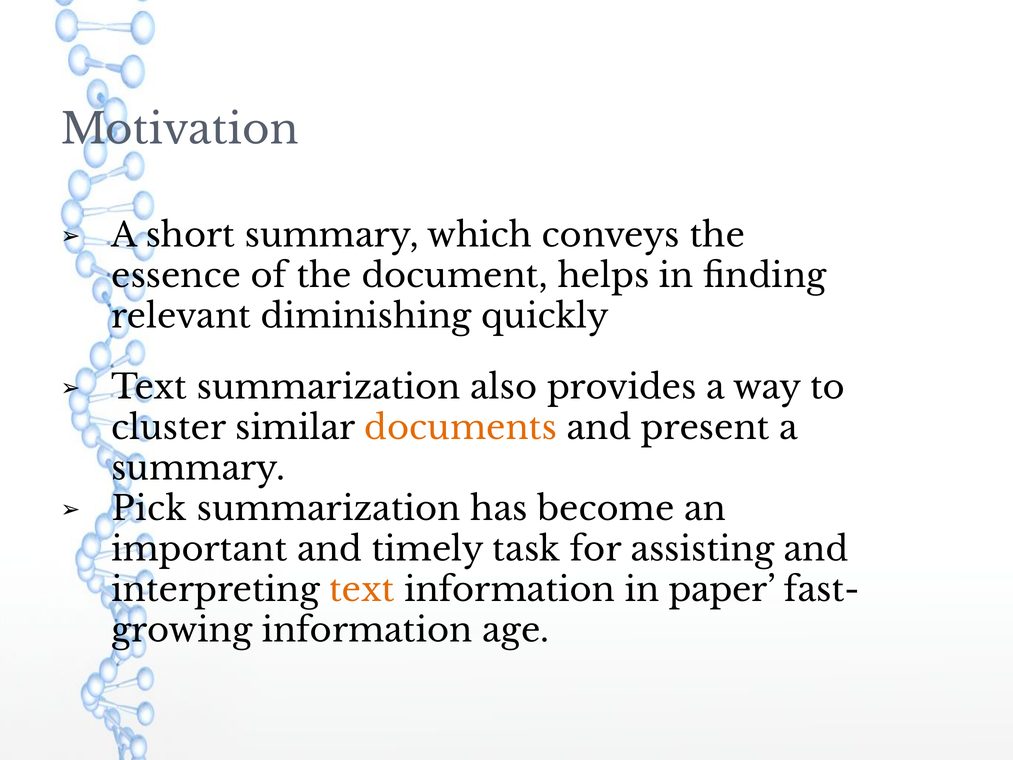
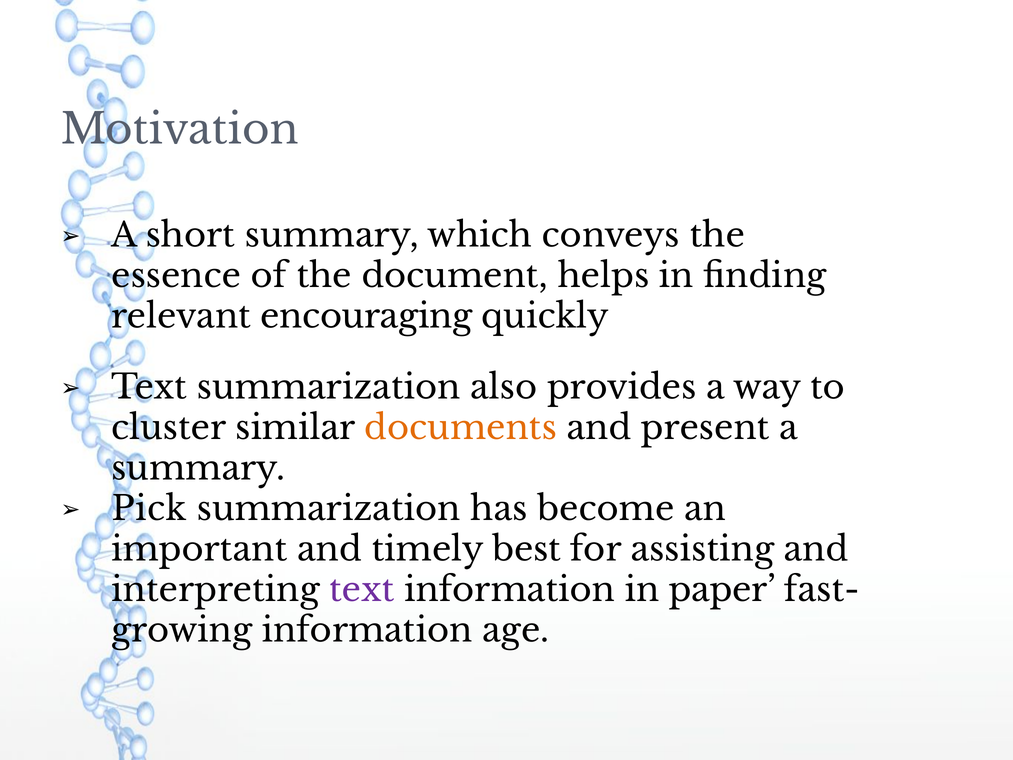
diminishing: diminishing -> encouraging (366, 316)
task: task -> best (527, 549)
text colour: orange -> purple (362, 590)
